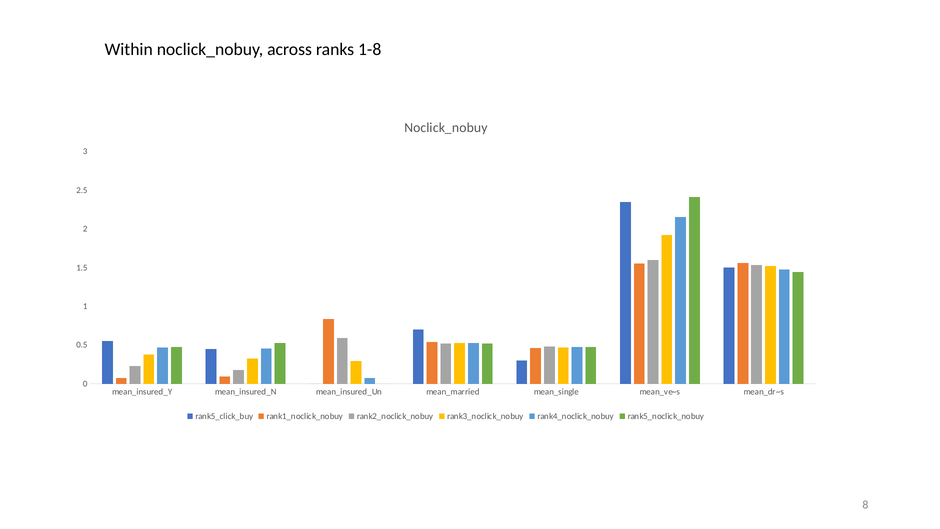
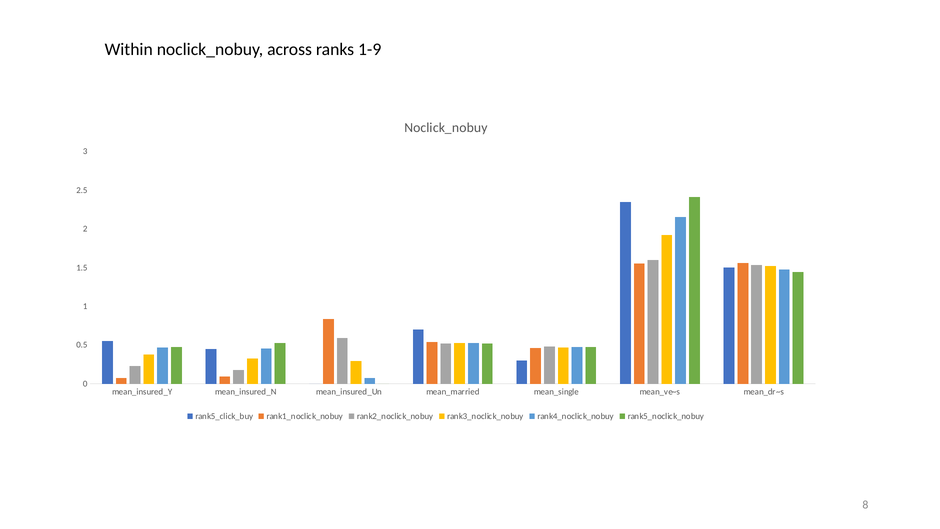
1-8: 1-8 -> 1-9 (370, 49)
